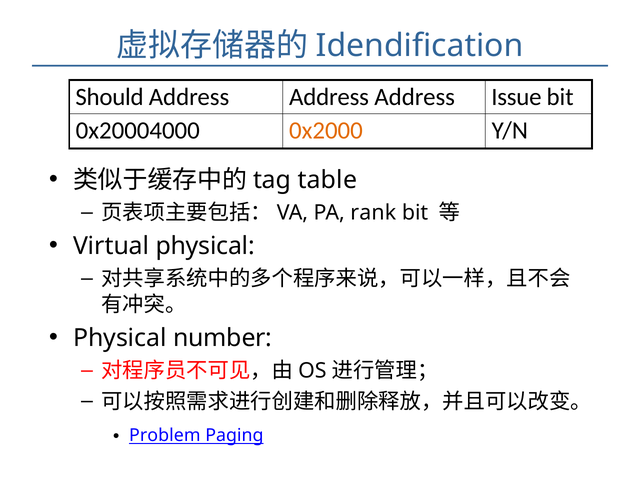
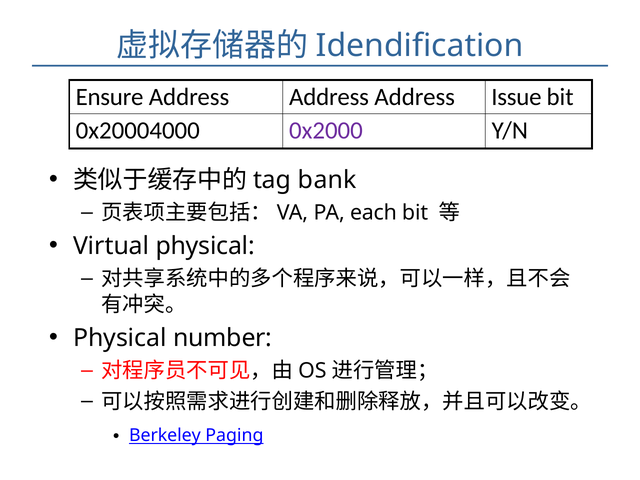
Should: Should -> Ensure (110, 97)
0x2000 colour: orange -> purple (326, 131)
table: table -> bank (327, 180)
rank: rank -> each (373, 213)
Problem: Problem -> Berkeley (165, 436)
